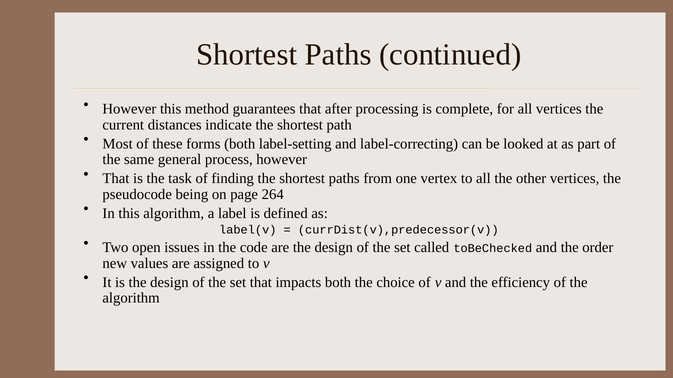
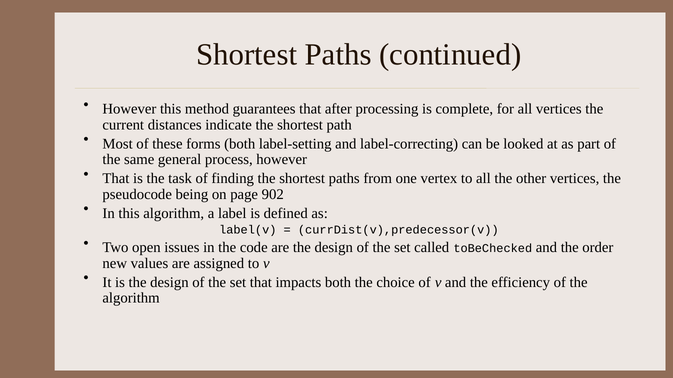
264: 264 -> 902 (273, 195)
